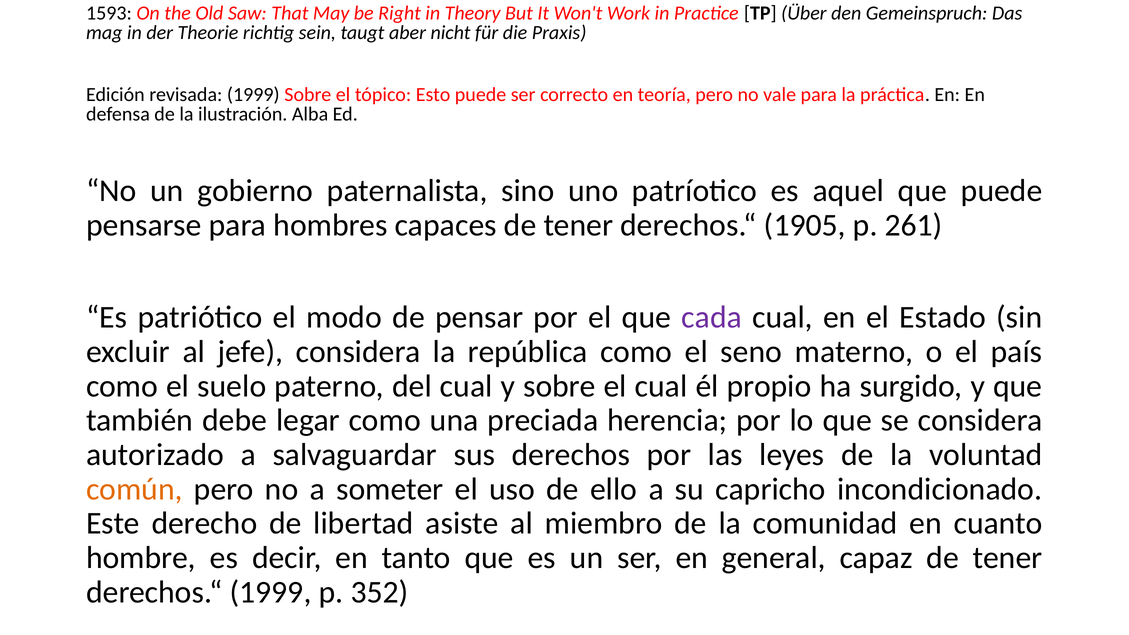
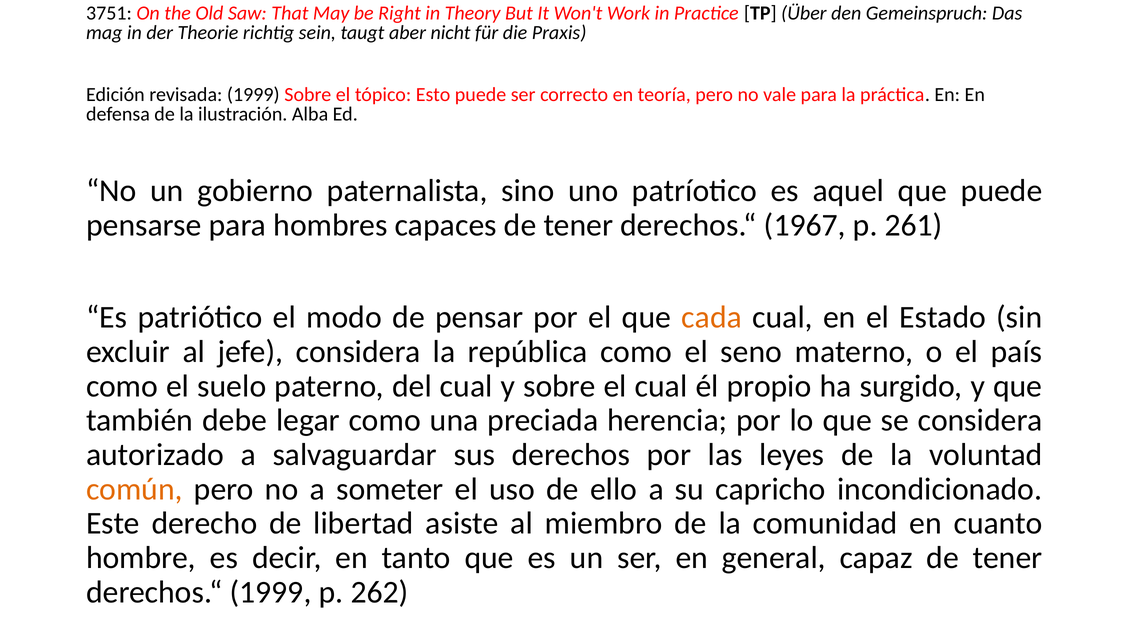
1593: 1593 -> 3751 (109, 13)
1905: 1905 -> 1967 (805, 225)
cada colour: purple -> orange (712, 318)
352: 352 -> 262 (379, 592)
